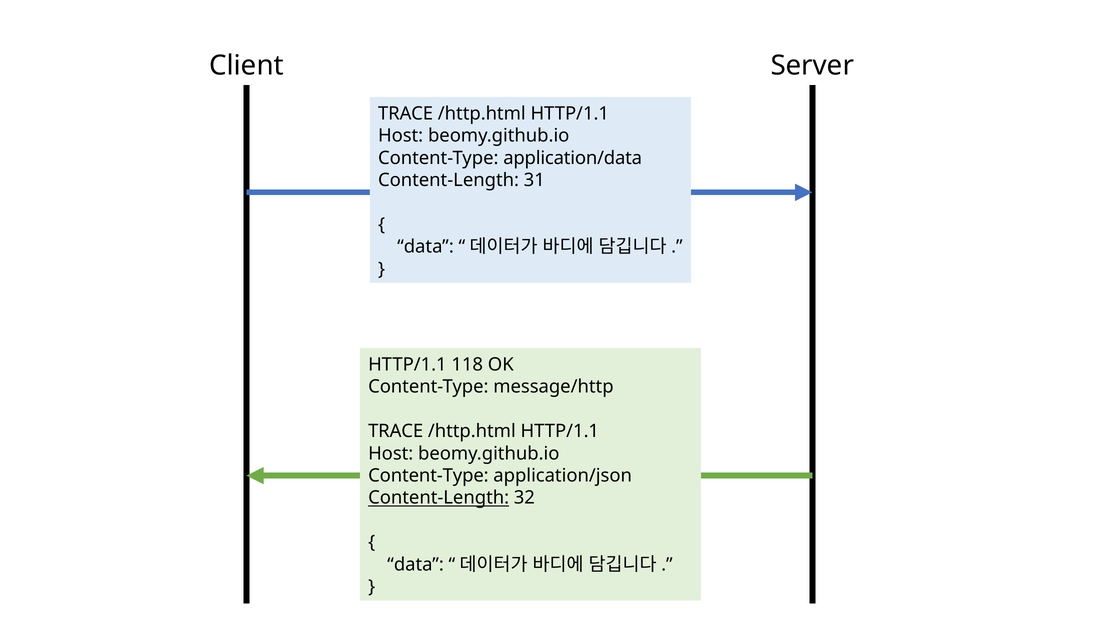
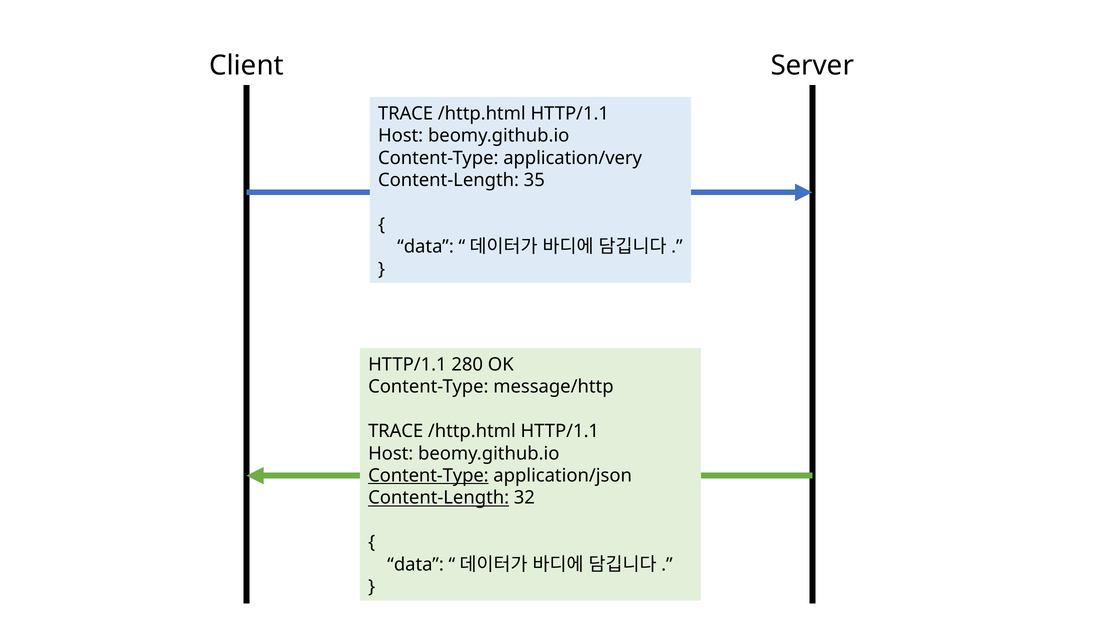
application/data: application/data -> application/very (573, 158)
31: 31 -> 35 (534, 180)
118: 118 -> 280 (467, 364)
Content-Type underline: none -> present (428, 475)
